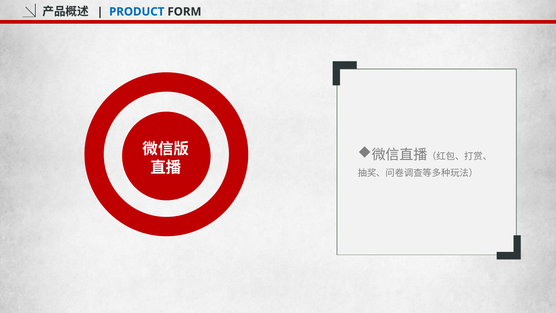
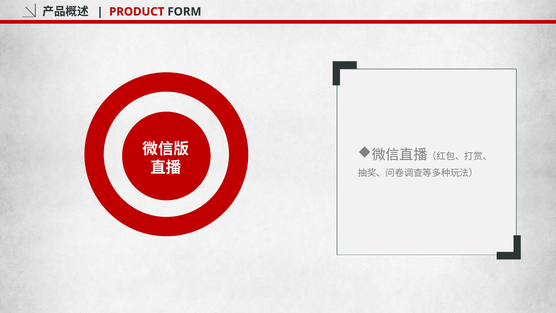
PRODUCT colour: blue -> red (137, 12)
